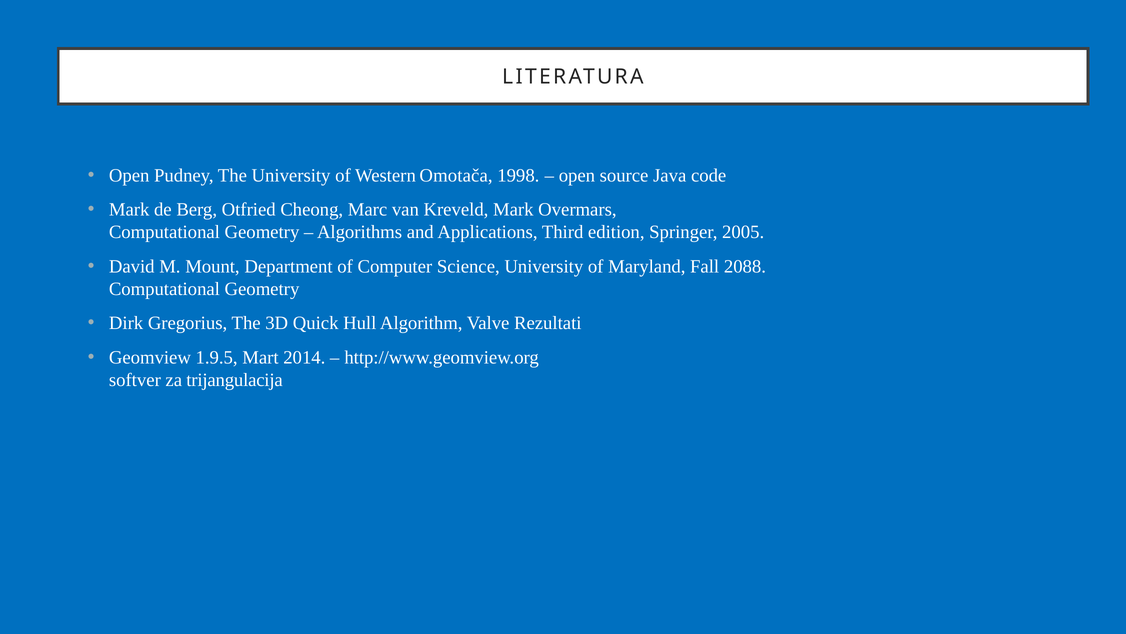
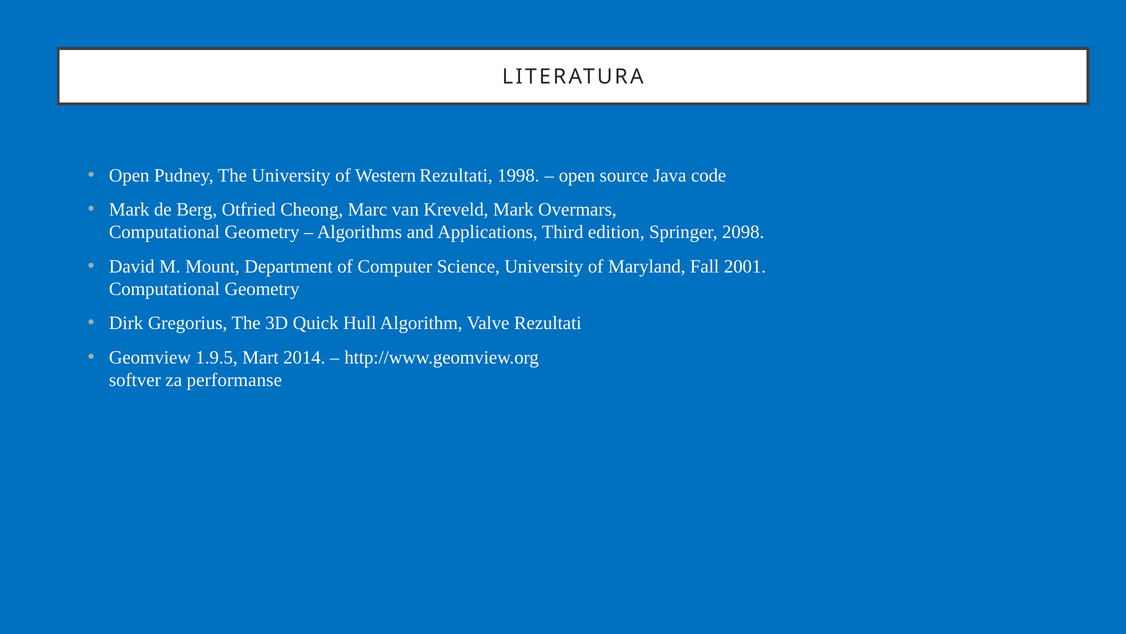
Western Omotača: Omotača -> Rezultati (456, 175)
2005: 2005 -> 2098 (743, 232)
2088: 2088 -> 2001 (745, 266)
trijangulacija: trijangulacija -> performanse (234, 380)
